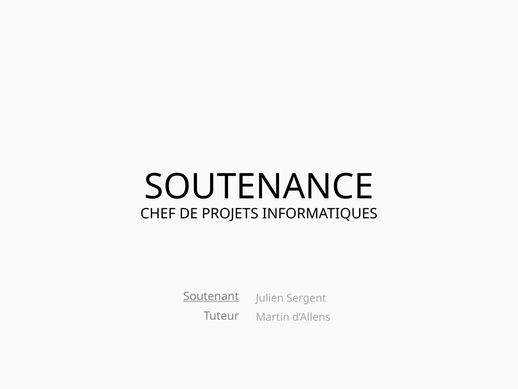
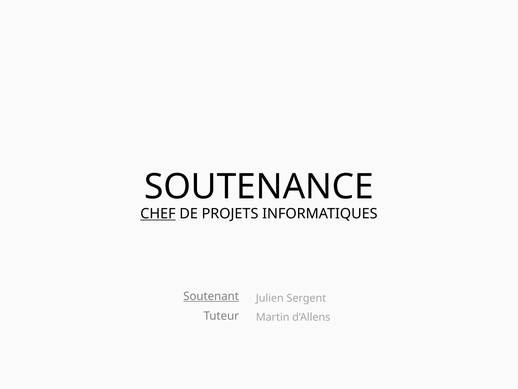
CHEF underline: none -> present (158, 214)
